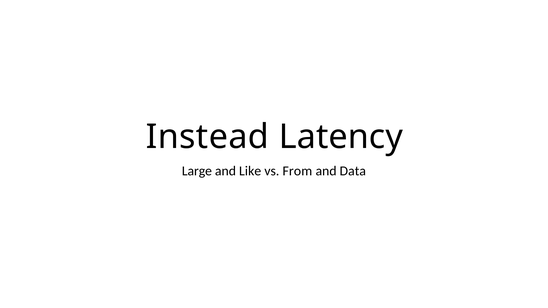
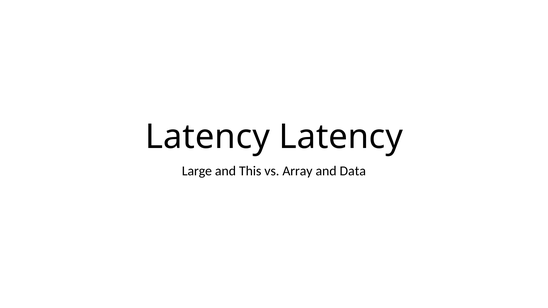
Instead: Instead -> Latency (207, 137)
Like: Like -> This (250, 171)
From: From -> Array (297, 171)
